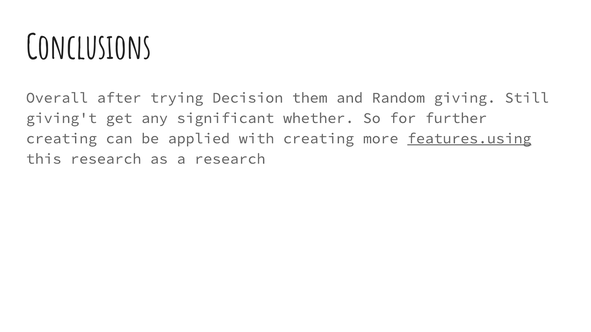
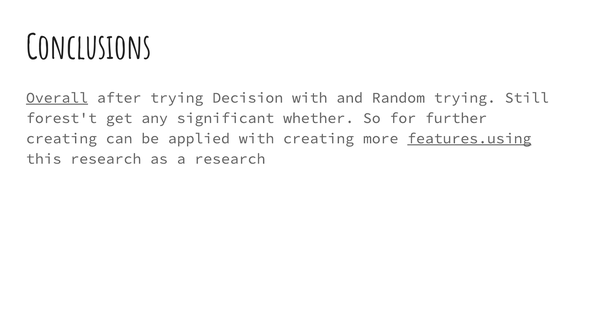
Overall underline: none -> present (57, 98)
Decision them: them -> with (310, 98)
Random giving: giving -> trying (465, 98)
giving't: giving't -> forest't (62, 118)
